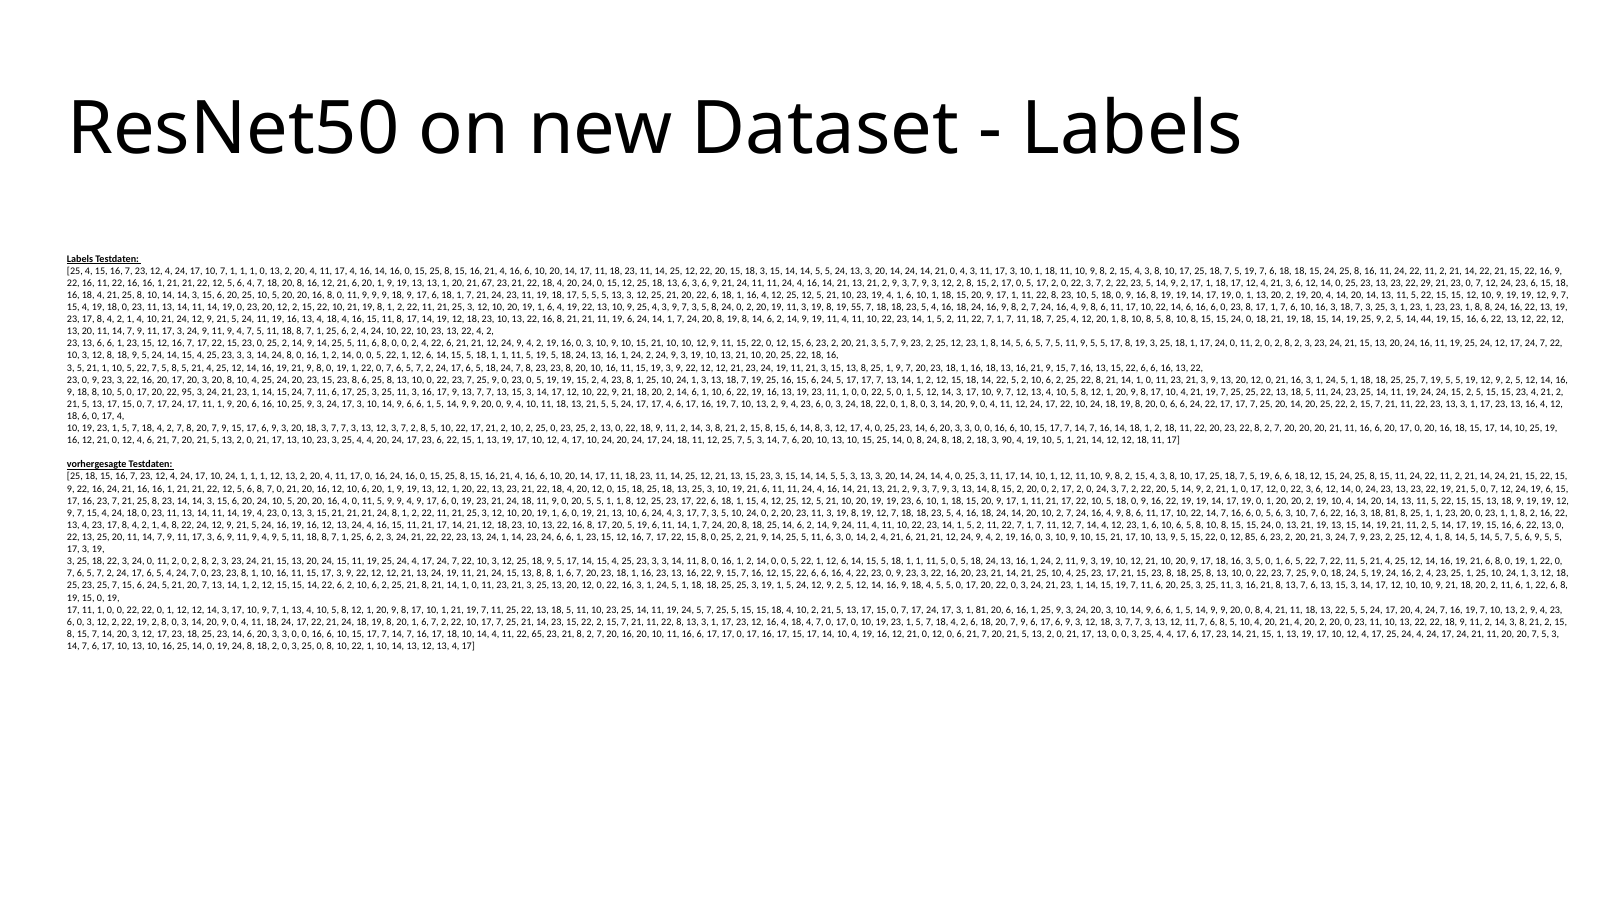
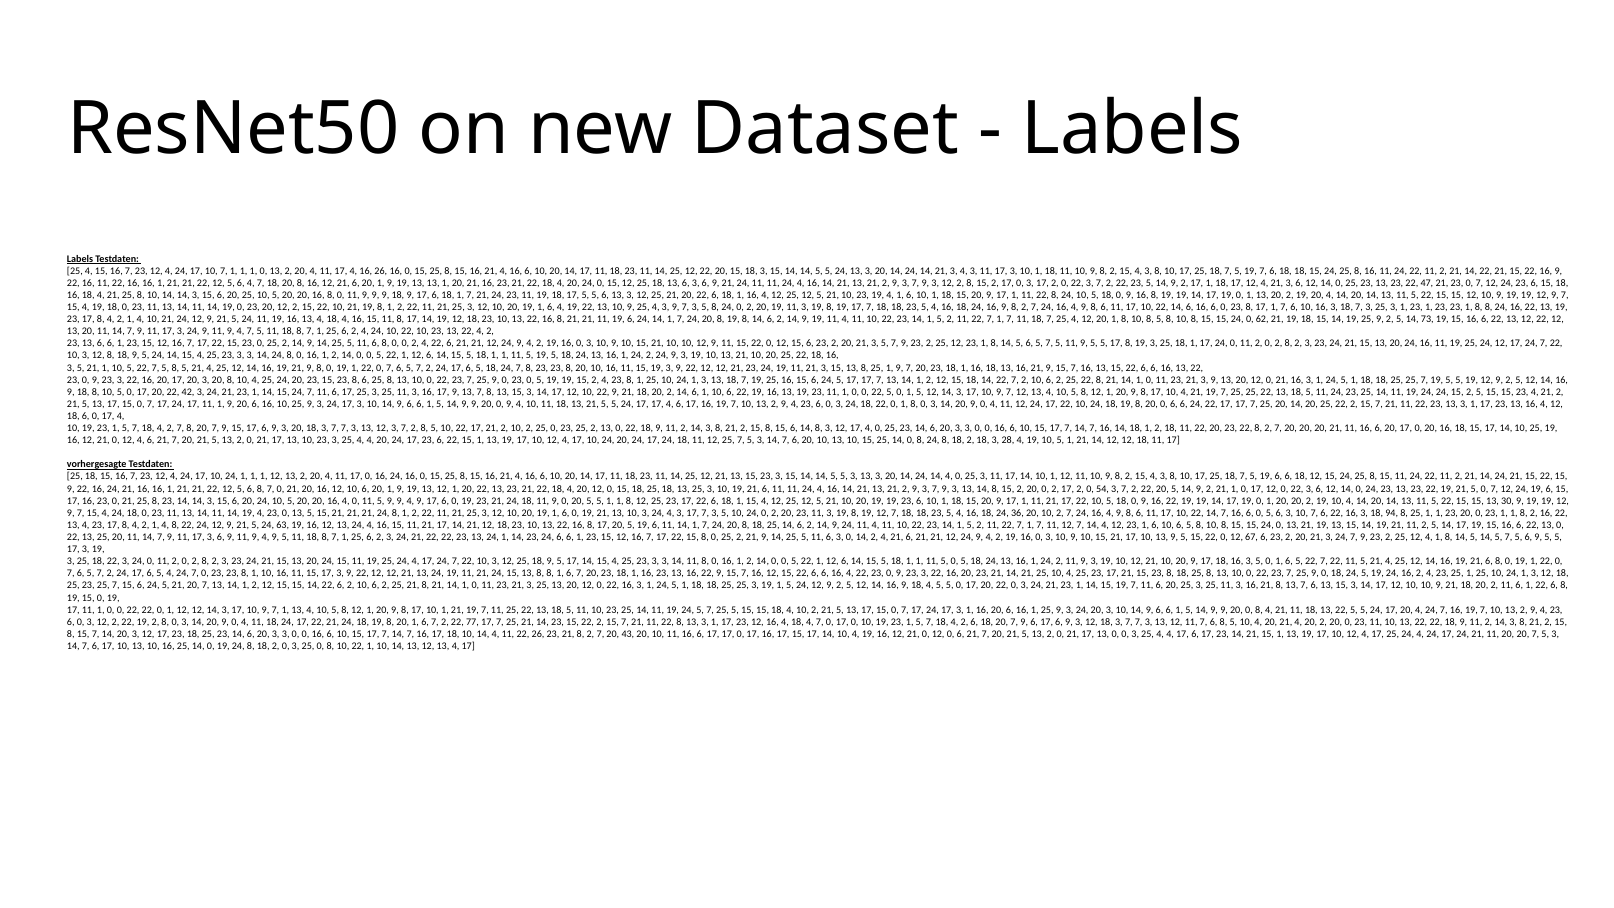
17 4 16 14: 14 -> 26 (381, 271)
14 21 0: 0 -> 3 (954, 271)
20 21 67: 67 -> 16 (488, 283)
17 0 5: 5 -> 3 (1030, 283)
29: 29 -> 47 (1427, 283)
5 5 5: 5 -> 6 (605, 295)
22 8 23: 23 -> 24 (1067, 295)
8 19 55: 55 -> 17 (857, 307)
24 0 18: 18 -> 62 (1262, 319)
44: 44 -> 73 (1427, 319)
14 22 5: 5 -> 7 (1015, 380)
95: 95 -> 42 (188, 392)
13 7 7: 7 -> 8 (490, 392)
90: 90 -> 28 (1008, 440)
2 0 24: 24 -> 54 (1103, 489)
16 23 7: 7 -> 0 (116, 501)
15 13 18: 18 -> 30 (1508, 501)
0 13 3: 3 -> 5 (311, 513)
13 10 6: 6 -> 3 (646, 513)
18 24 14: 14 -> 36 (1017, 513)
18 81: 81 -> 94 (1392, 513)
5 24 16: 16 -> 63 (283, 525)
85: 85 -> 67 (1252, 537)
3 1 81: 81 -> 16 (982, 610)
2 22 10: 10 -> 77 (472, 622)
22 65: 65 -> 26 (538, 634)
7 20 16: 16 -> 43 (628, 634)
